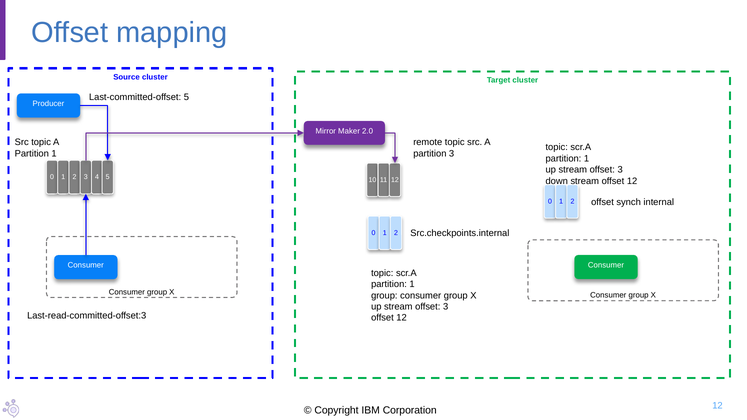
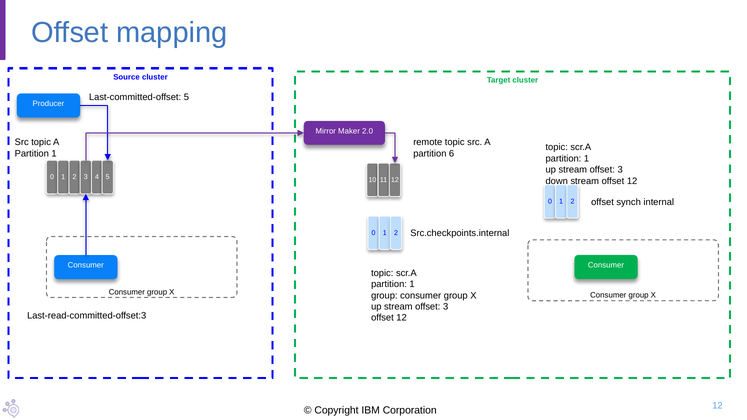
partition 3: 3 -> 6 (452, 154)
